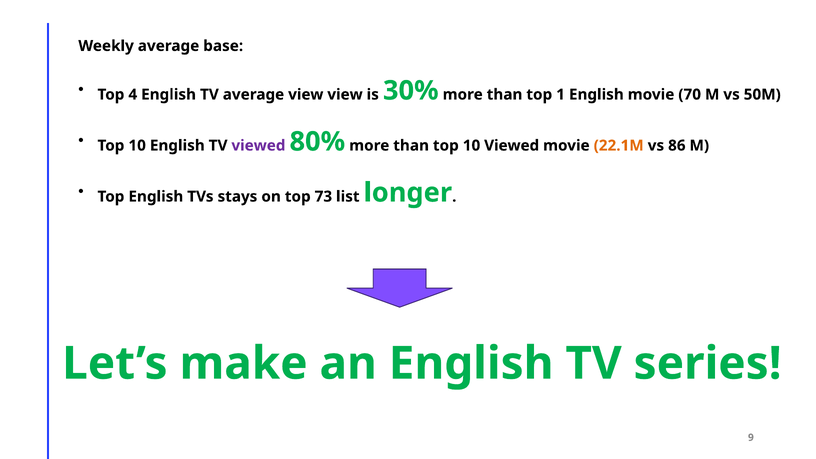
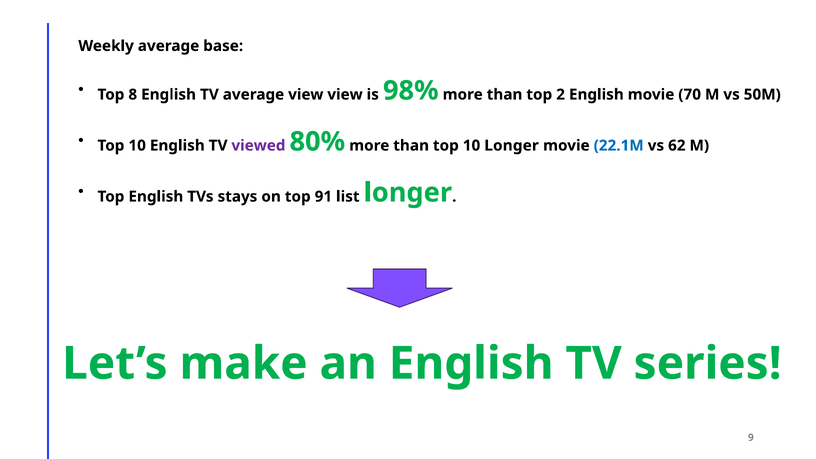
4: 4 -> 8 (133, 95)
30%: 30% -> 98% (411, 91)
1: 1 -> 2 (561, 95)
10 Viewed: Viewed -> Longer (512, 146)
22.1M colour: orange -> blue (619, 146)
86: 86 -> 62 (677, 146)
73: 73 -> 91 (323, 197)
